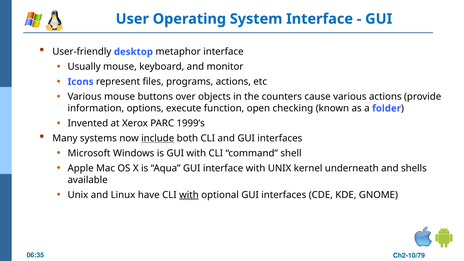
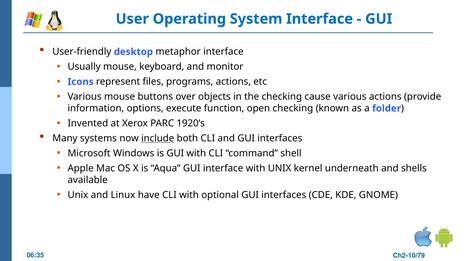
the counters: counters -> checking (282, 97)
1999’s: 1999’s -> 1920’s (191, 123)
with underline: present -> none (189, 195)
